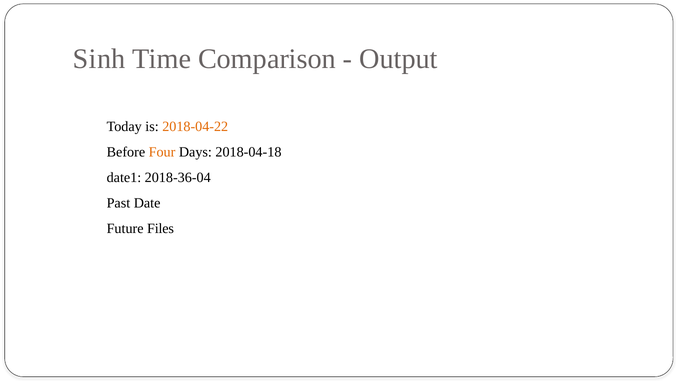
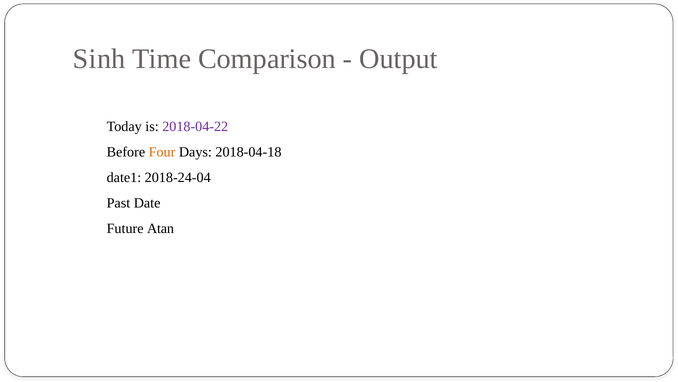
2018-04-22 colour: orange -> purple (195, 126)
2018-36-04: 2018-36-04 -> 2018-24-04 (178, 177)
Files: Files -> Atan (161, 228)
